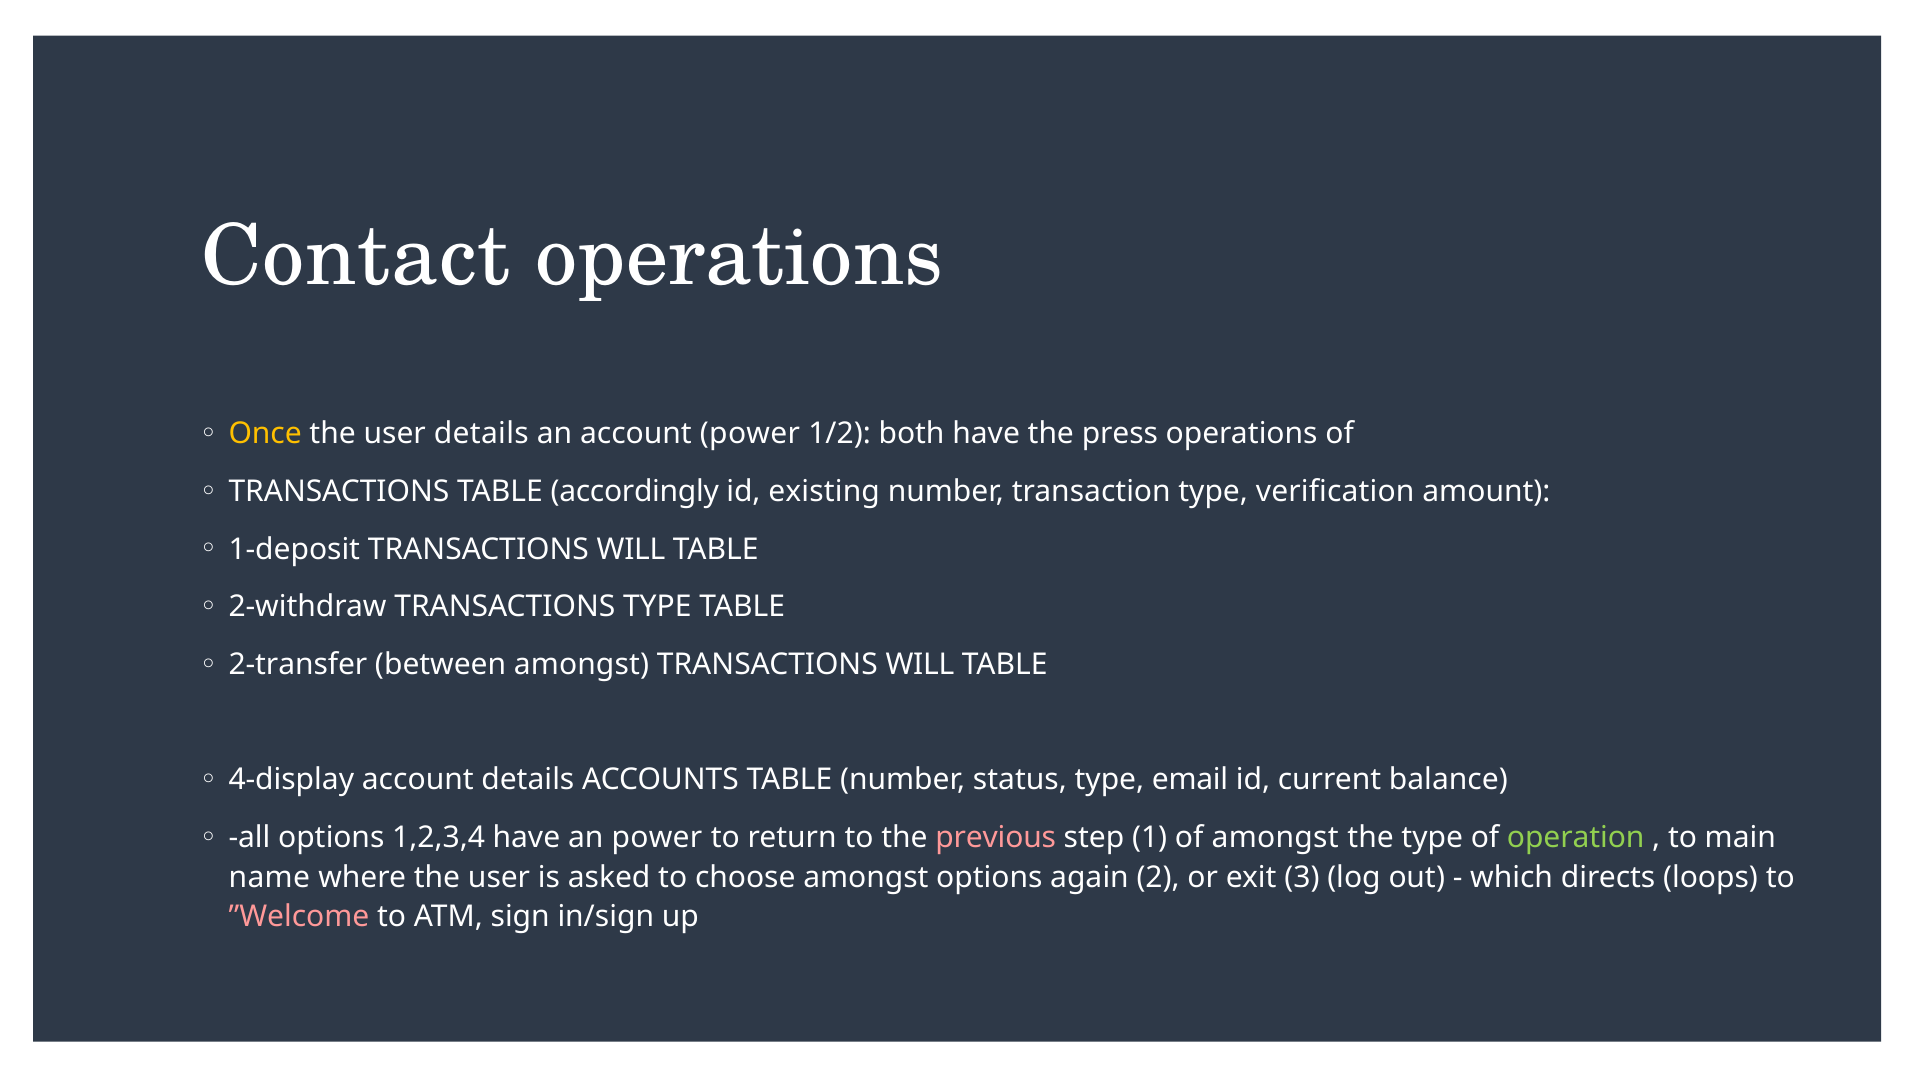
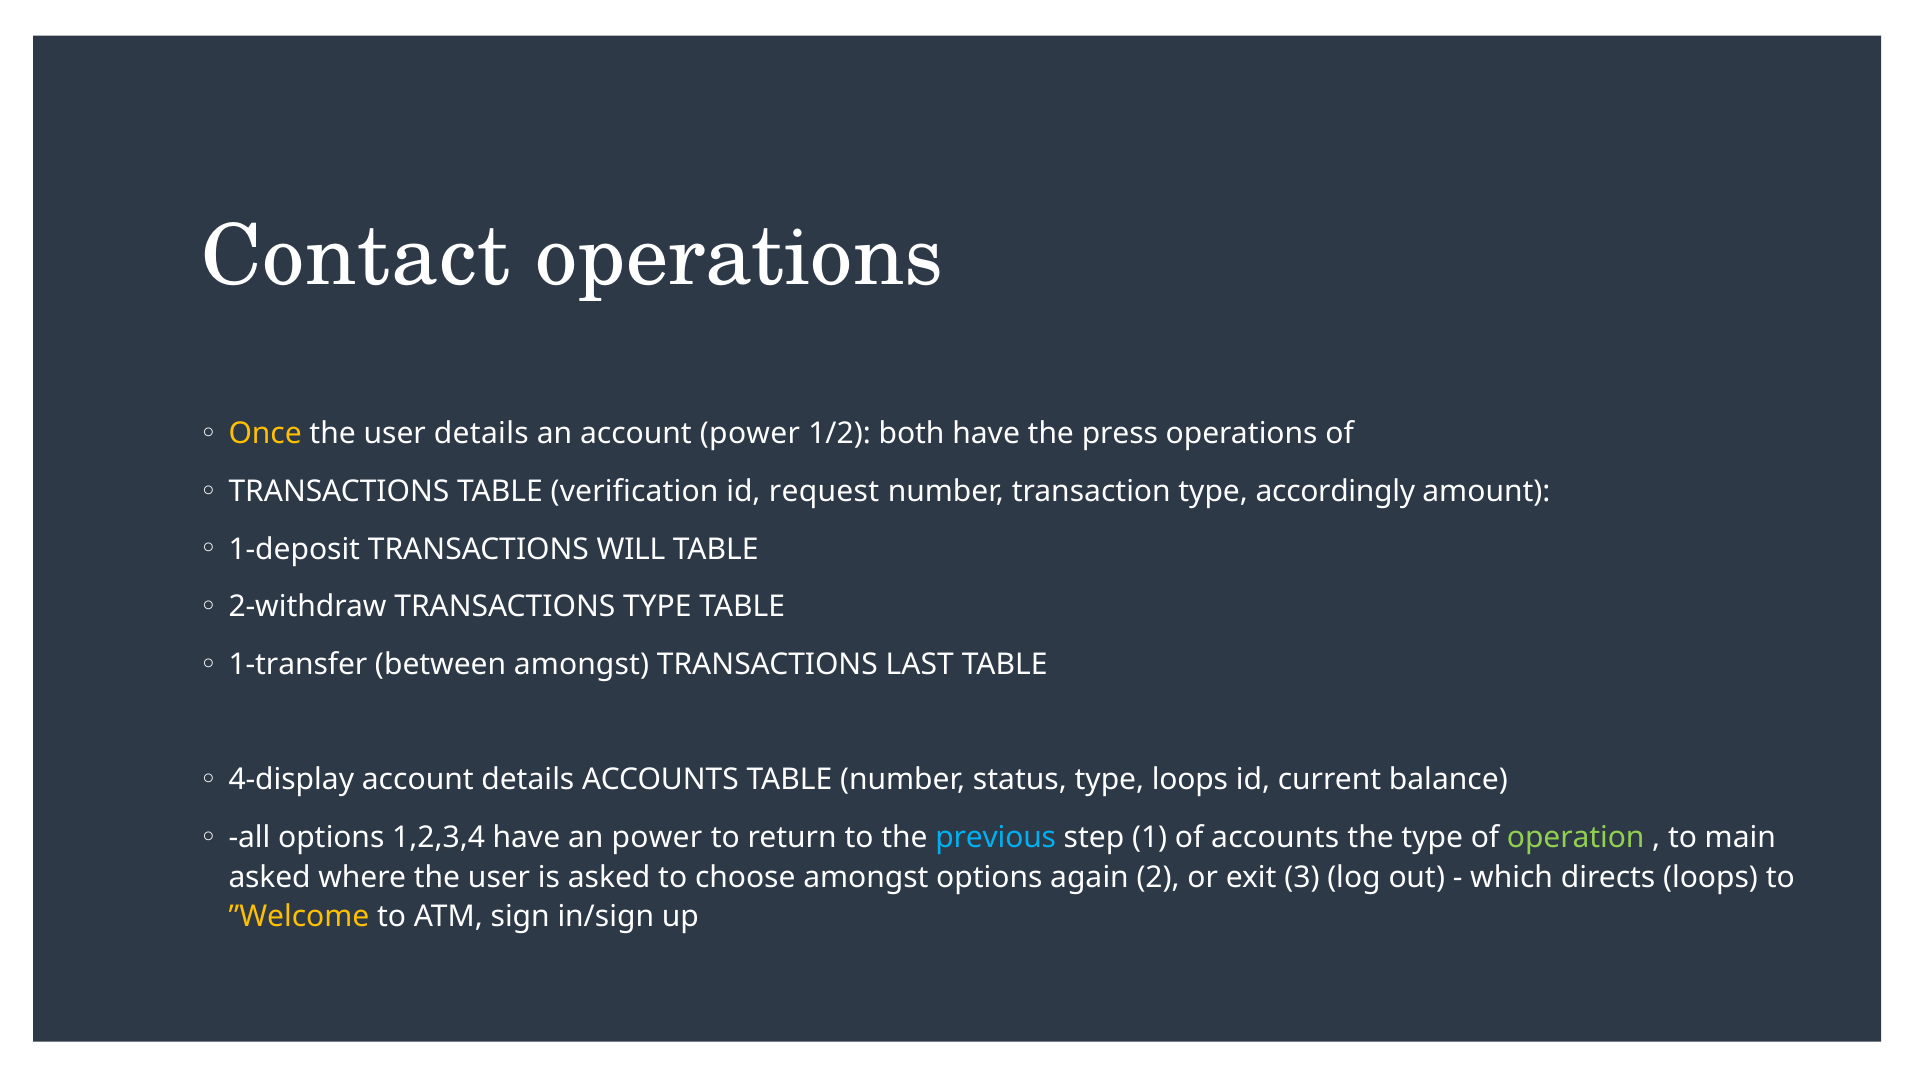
accordingly: accordingly -> verification (635, 492)
existing: existing -> request (824, 492)
verification: verification -> accordingly (1335, 492)
2-transfer: 2-transfer -> 1-transfer (298, 665)
WILL: WILL -> LAST (920, 665)
type email: email -> loops (1190, 780)
previous colour: pink -> light blue (996, 838)
of amongst: amongst -> accounts (1275, 838)
name: name -> asked (270, 877)
”Welcome colour: pink -> yellow (299, 917)
